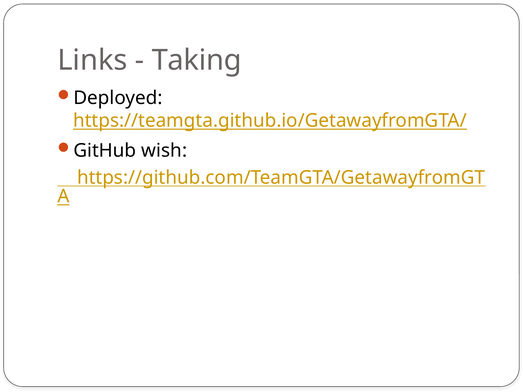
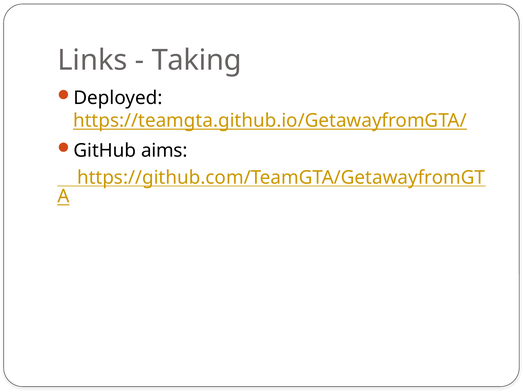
wish: wish -> aims (164, 151)
